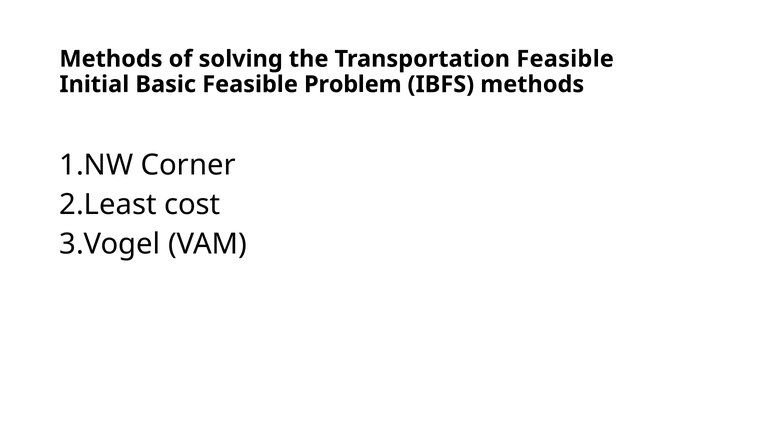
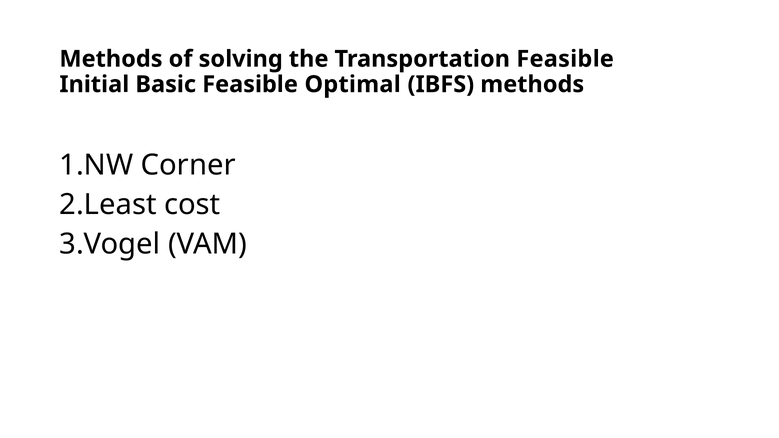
Problem: Problem -> Optimal (353, 84)
